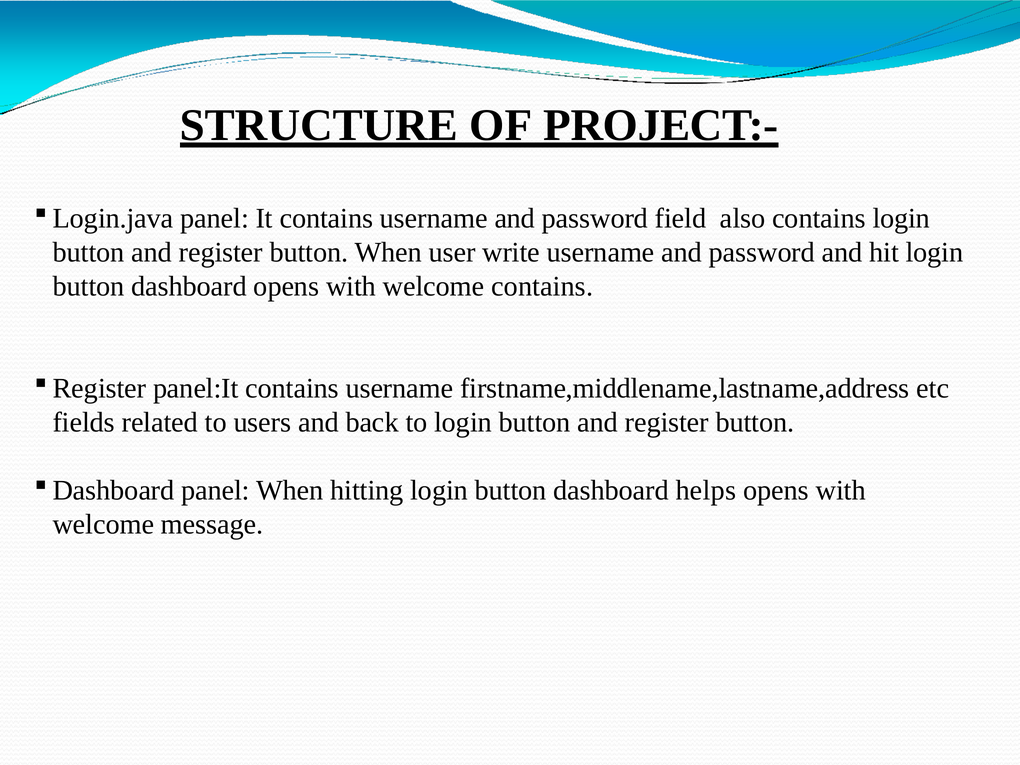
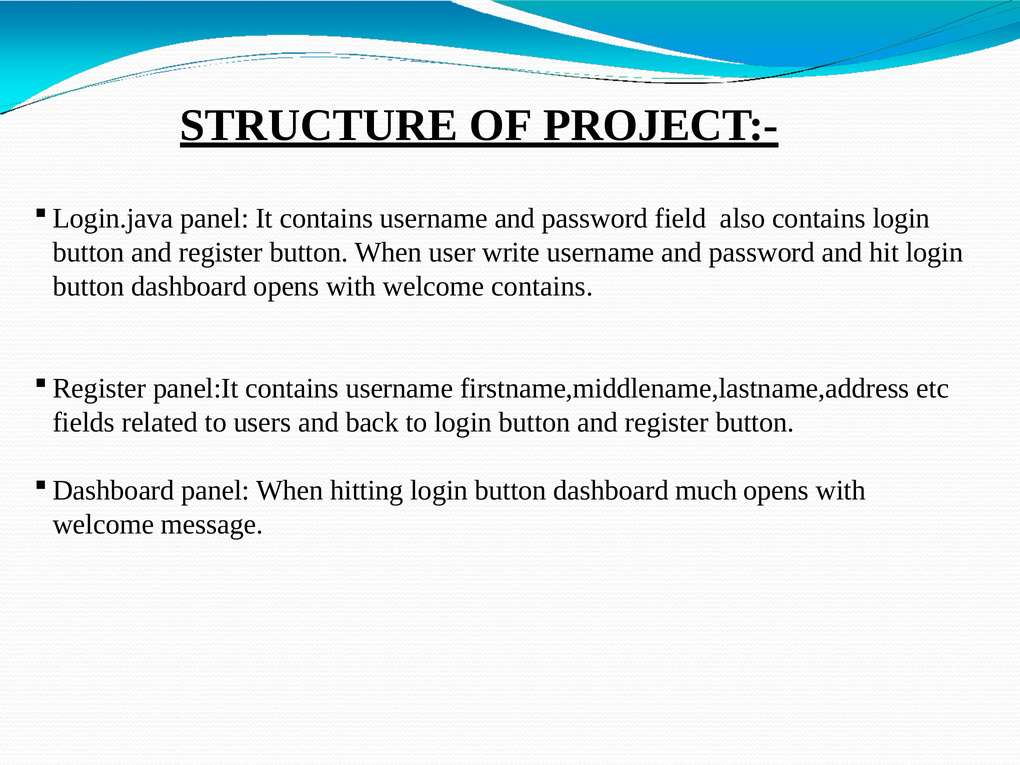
helps: helps -> much (706, 490)
